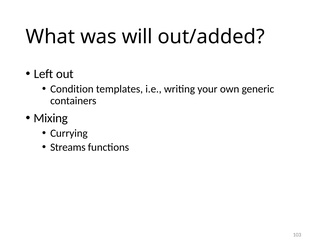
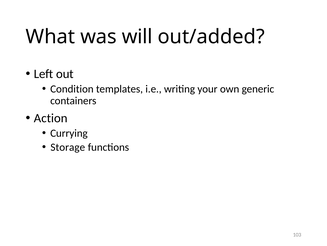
Mixing: Mixing -> Action (51, 118)
Streams: Streams -> Storage (68, 147)
